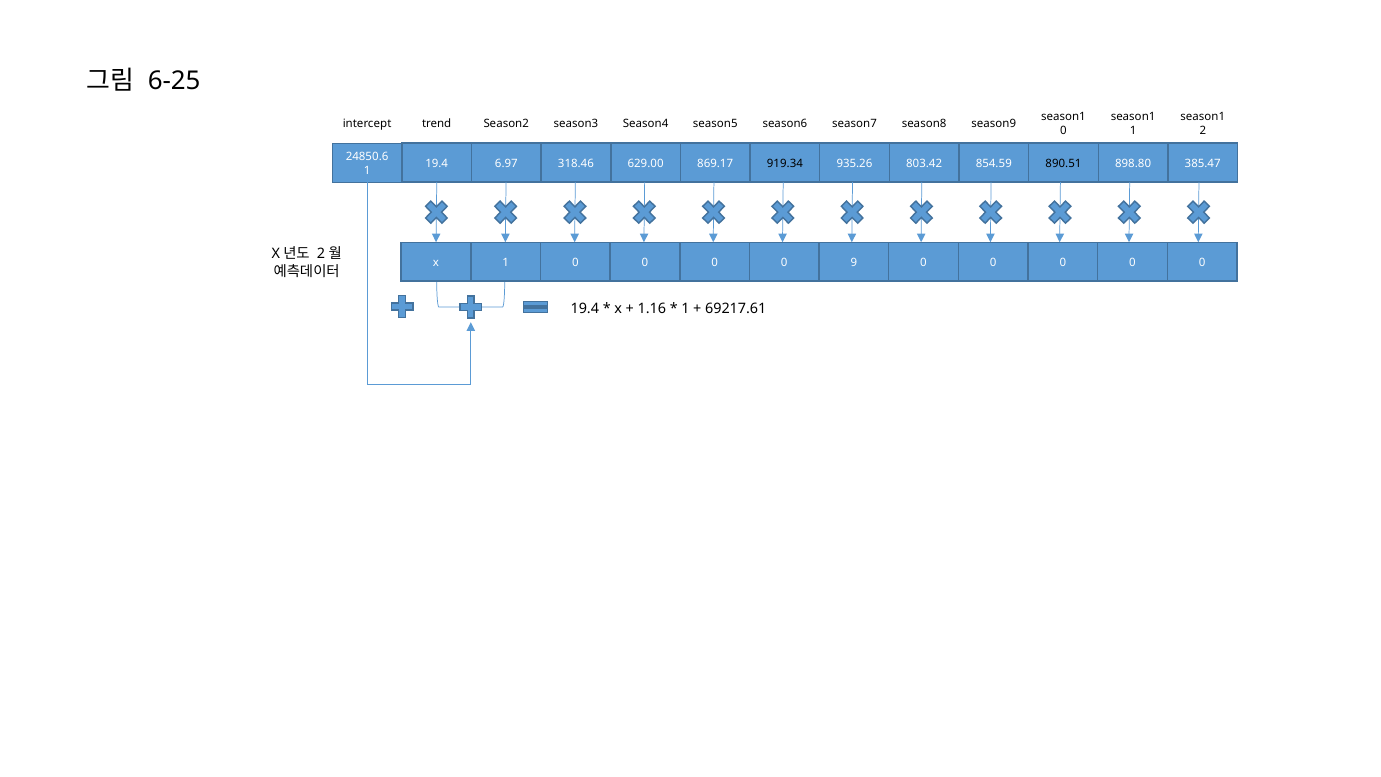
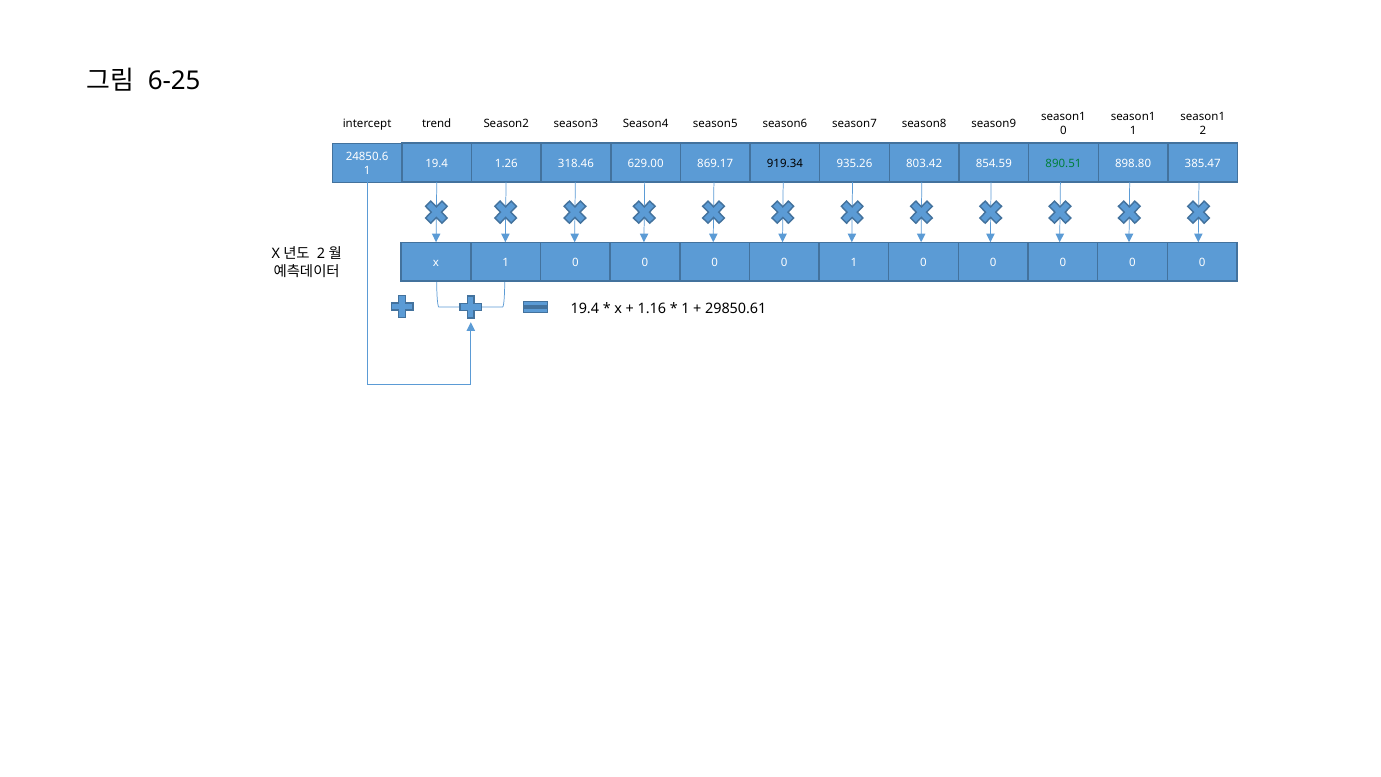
6.97: 6.97 -> 1.26 (506, 163)
890.51 colour: black -> green (1063, 163)
0 9: 9 -> 1 (854, 262)
69217.61: 69217.61 -> 29850.61 (736, 309)
